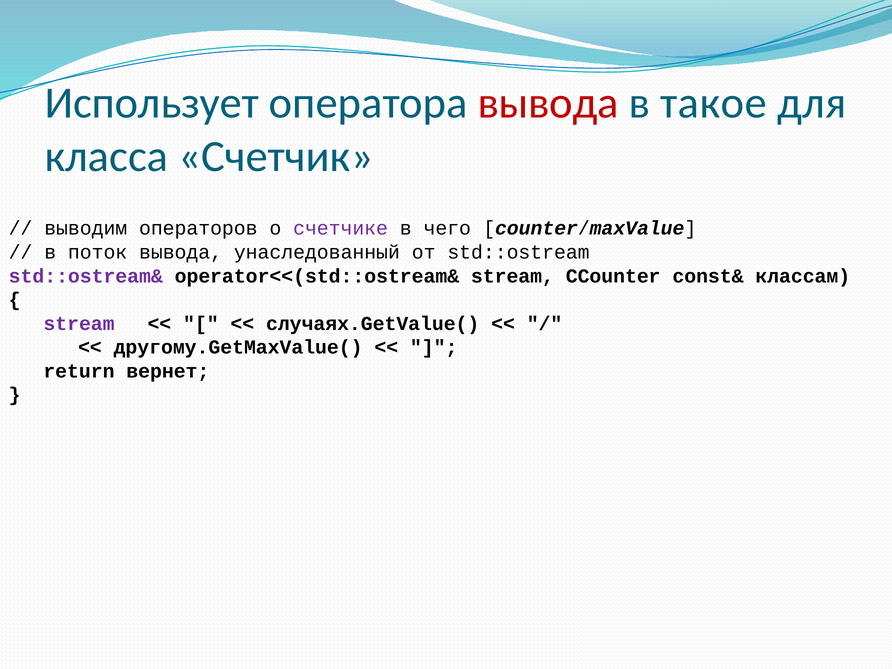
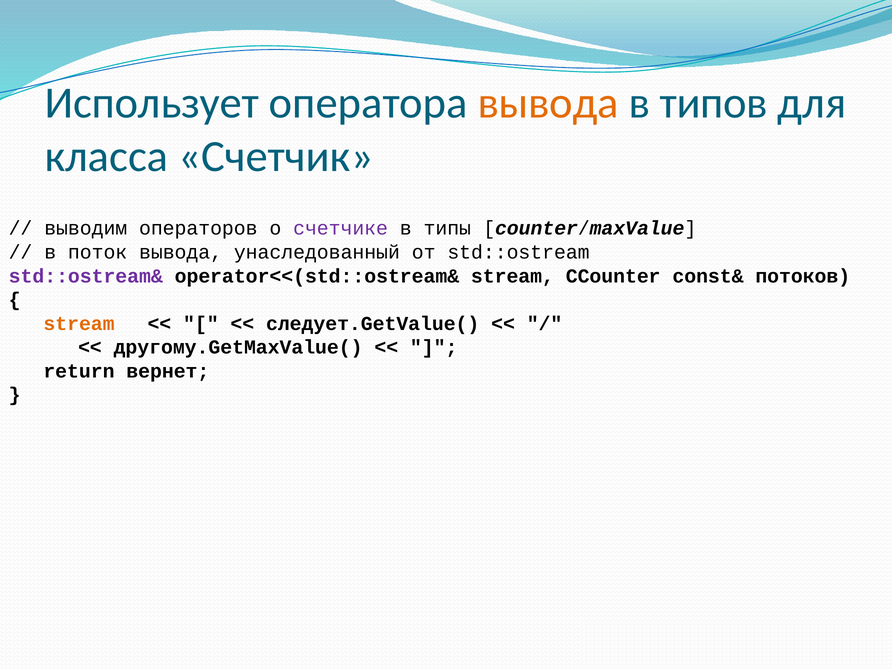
вывода colour: red -> orange (548, 103)
такое: такое -> типов (714, 103)
чего: чего -> типы (447, 228)
классам: классам -> потоков (803, 276)
stream colour: purple -> orange (79, 324)
случаях.GetValue(: случаях.GetValue( -> следует.GetValue( (373, 324)
